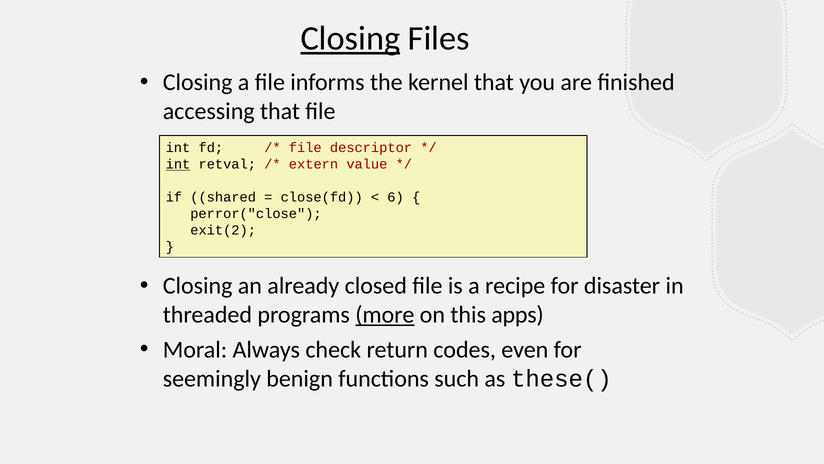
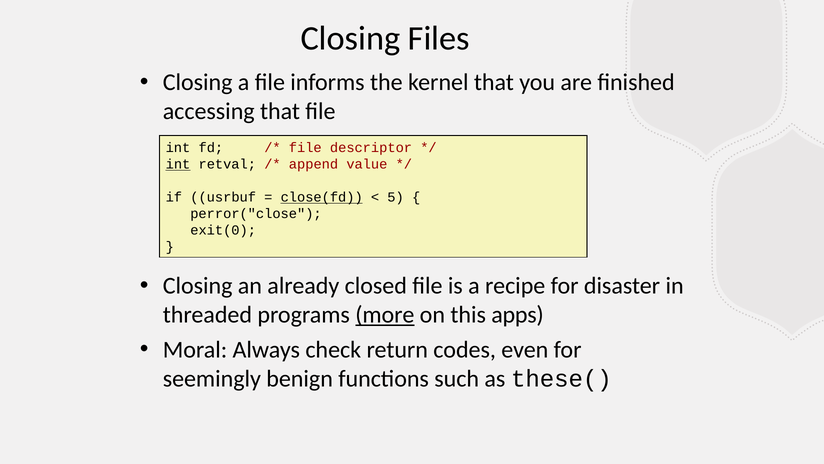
Closing underline: present -> none (350, 38)
extern: extern -> append (314, 164)
shared: shared -> usrbuf (223, 197)
close(fd underline: none -> present (322, 197)
6: 6 -> 5 (396, 197)
exit(2: exit(2 -> exit(0 (223, 230)
